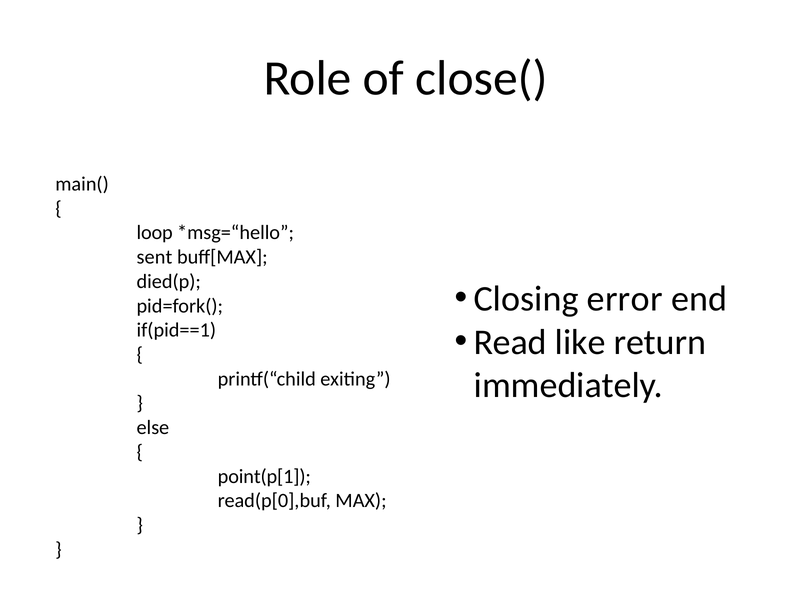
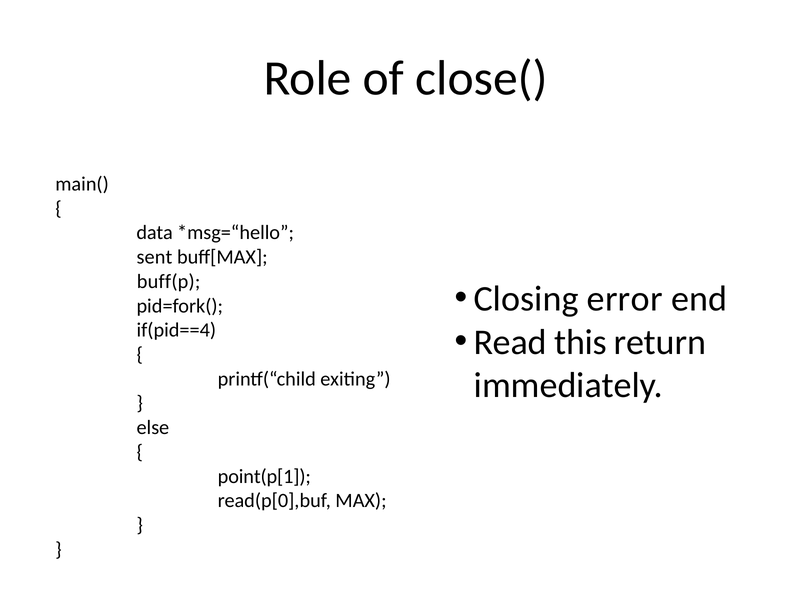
loop: loop -> data (155, 233)
died(p: died(p -> buff(p (169, 281)
if(pid==1: if(pid==1 -> if(pid==4 (176, 330)
like: like -> this (581, 342)
